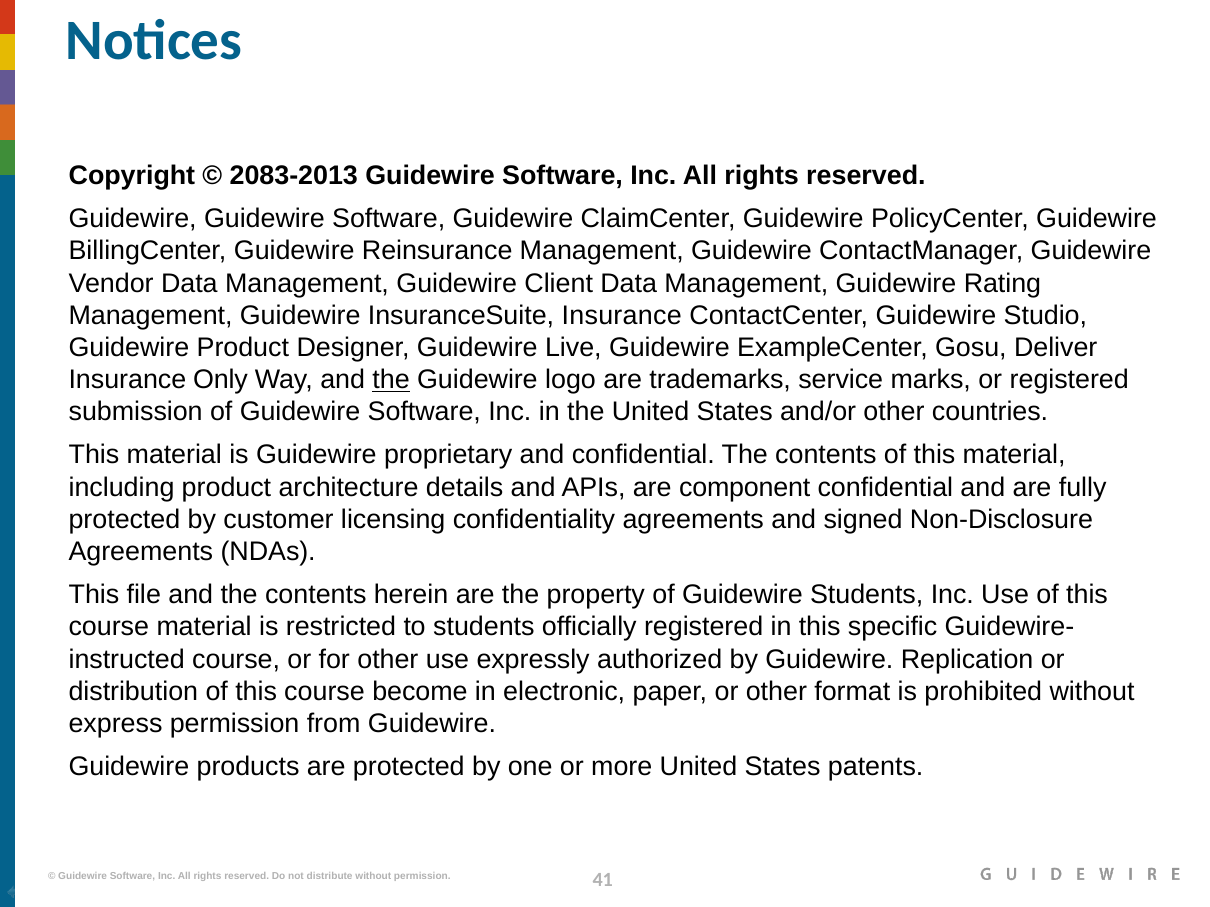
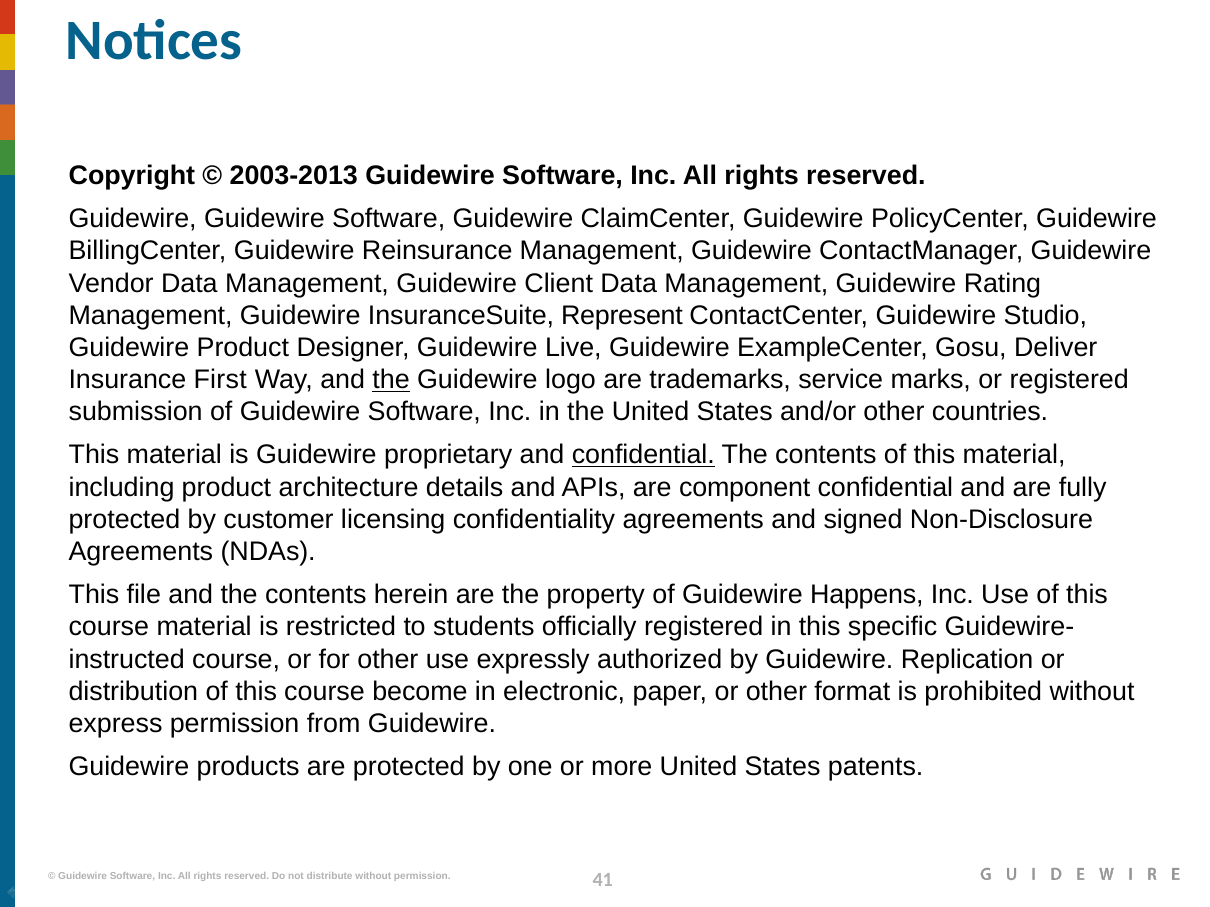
2083-2013: 2083-2013 -> 2003-2013 (294, 176)
InsuranceSuite Insurance: Insurance -> Represent (622, 316)
Only: Only -> First (220, 380)
confidential underline: none -> present (643, 455)
Guidewire Students: Students -> Happens (867, 595)
